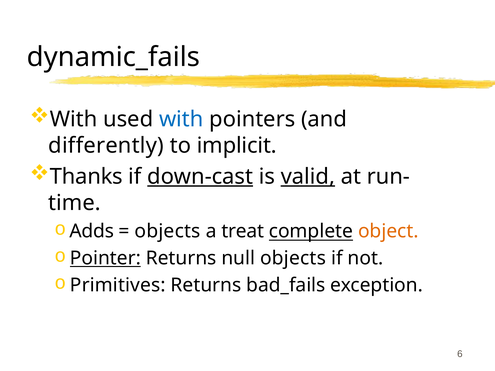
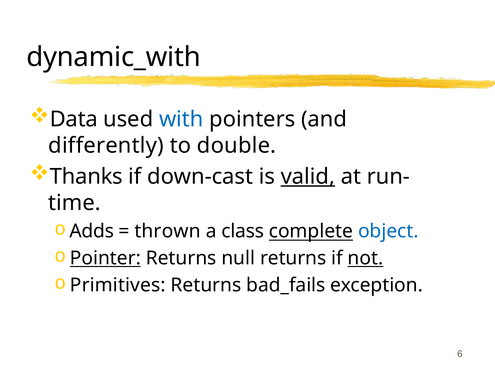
dynamic_fails: dynamic_fails -> dynamic_with (114, 57)
With: With -> Data (74, 119)
implicit: implicit -> double (237, 146)
down-cast underline: present -> none (200, 177)
objects: objects -> thrown (168, 231)
treat: treat -> class (243, 231)
object colour: orange -> blue (388, 231)
null objects: objects -> returns (293, 258)
not underline: none -> present (365, 258)
